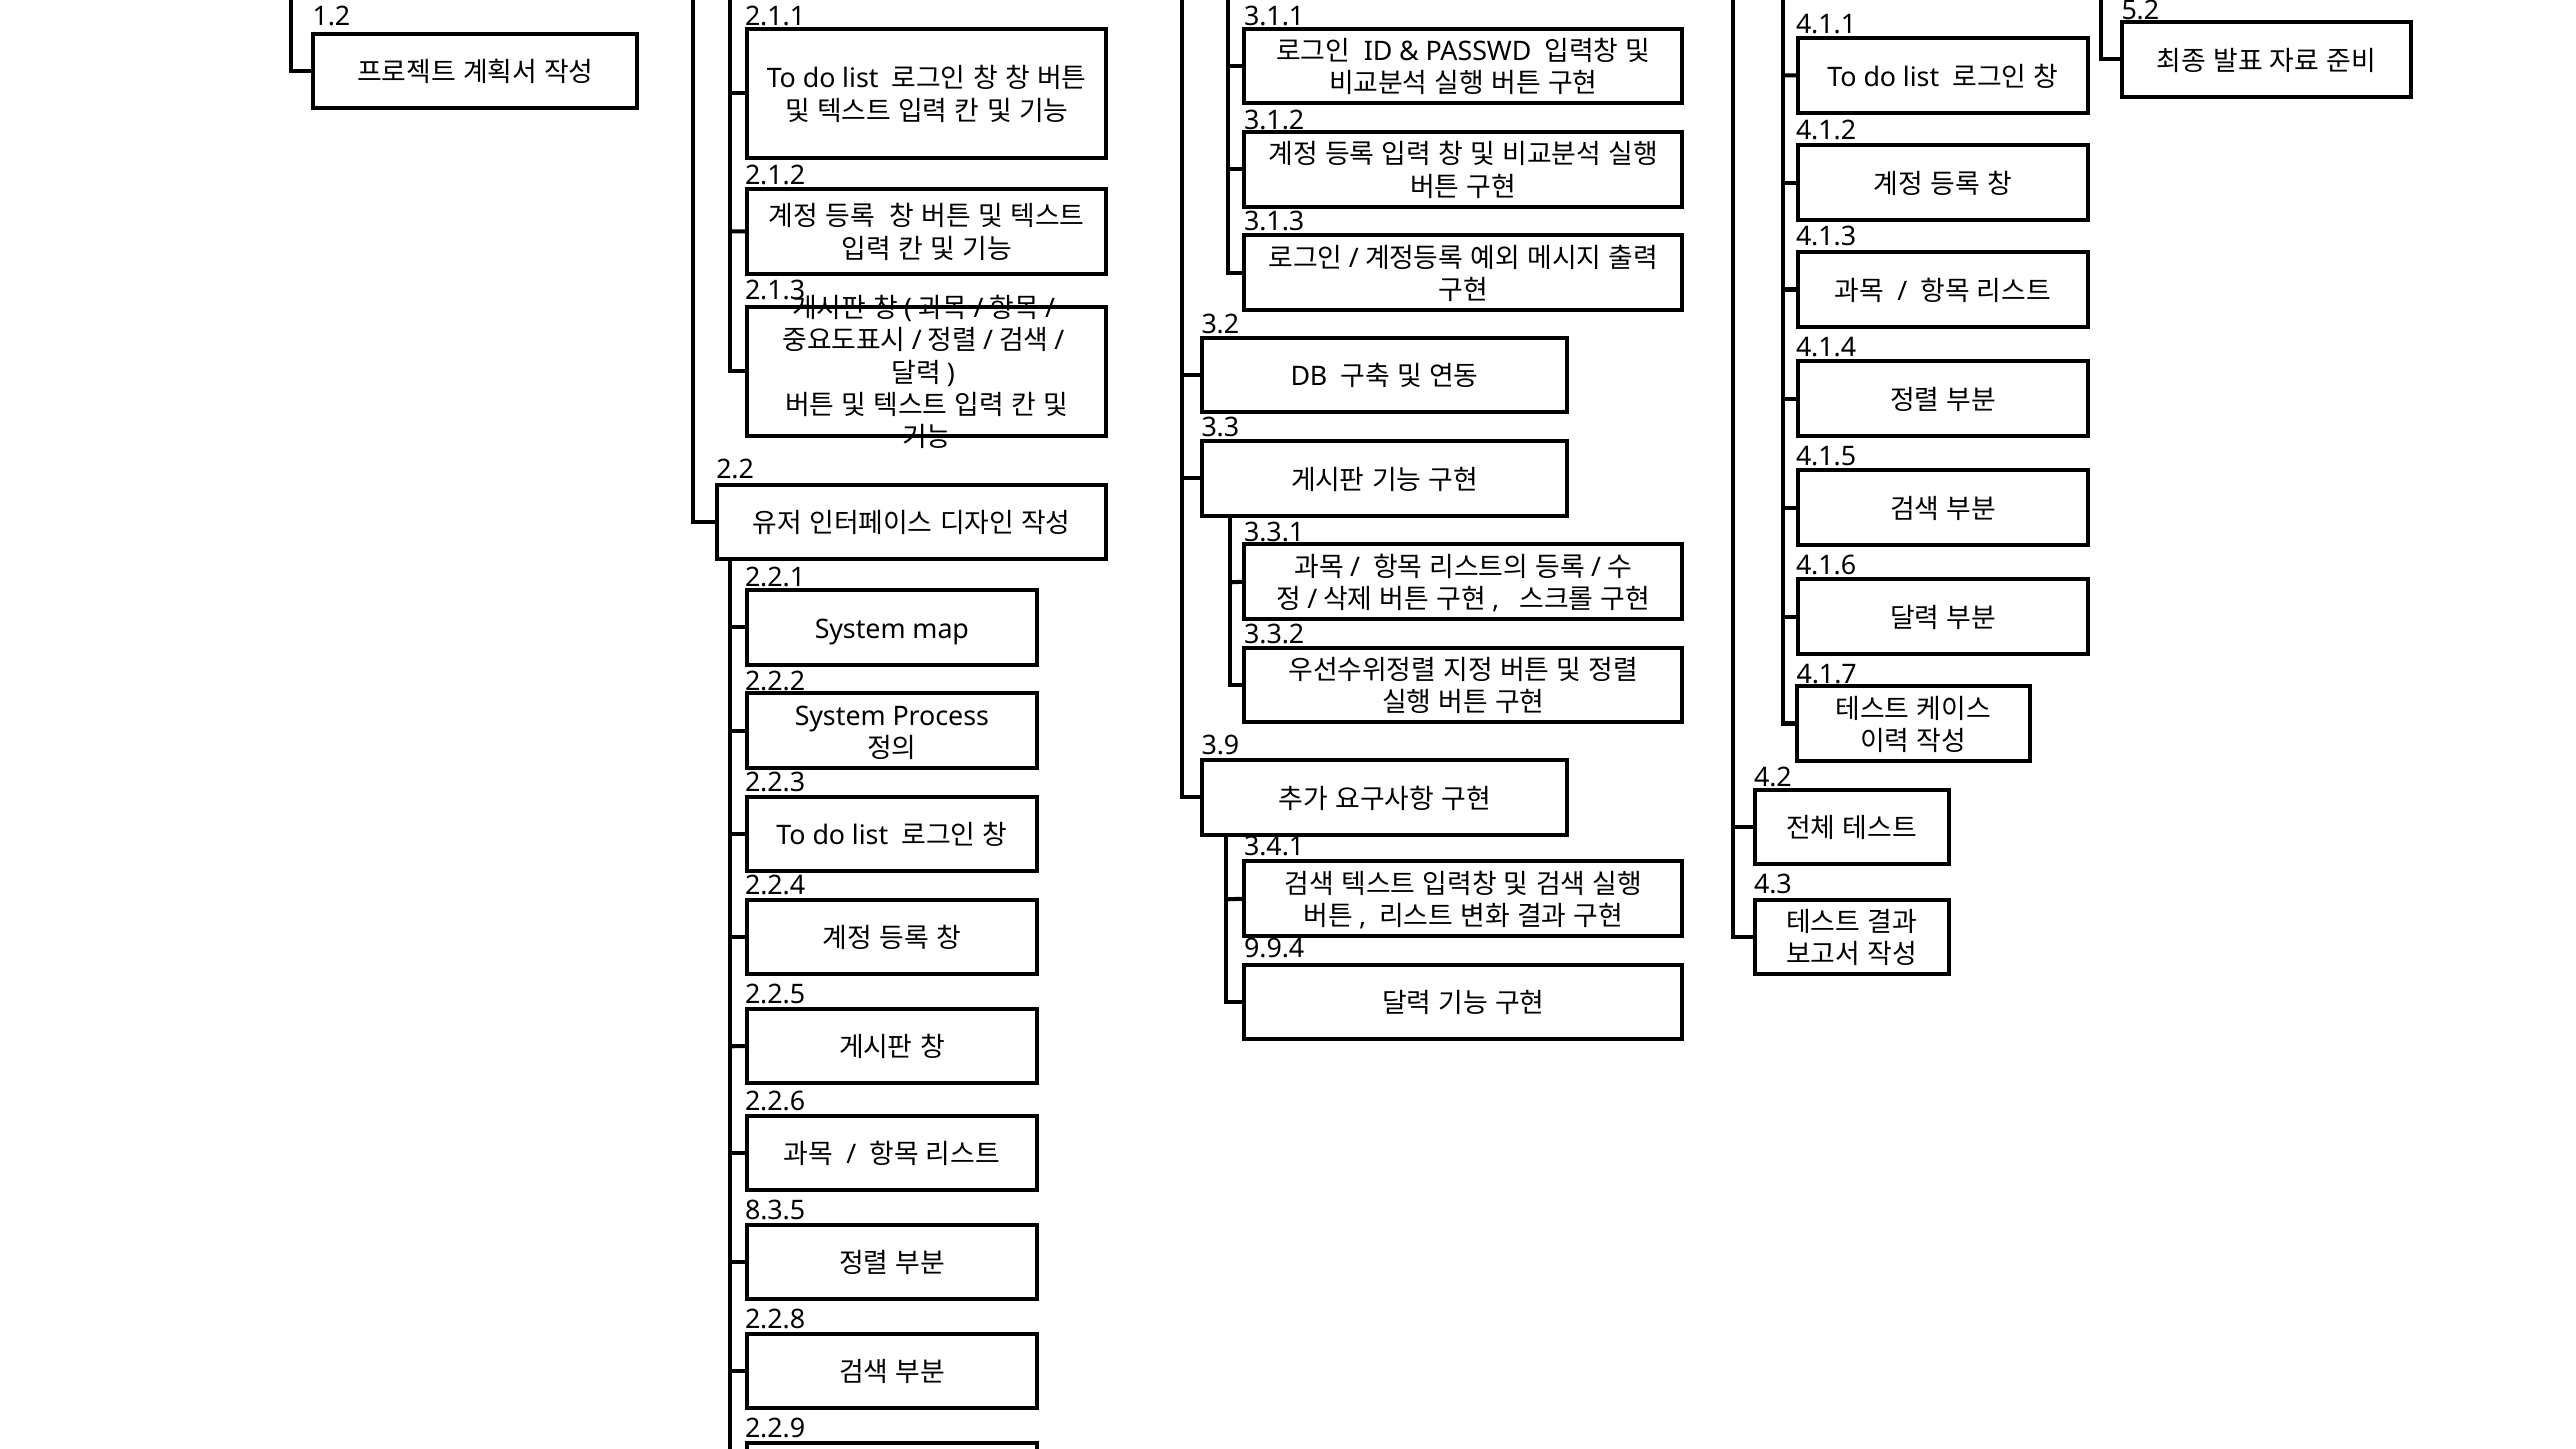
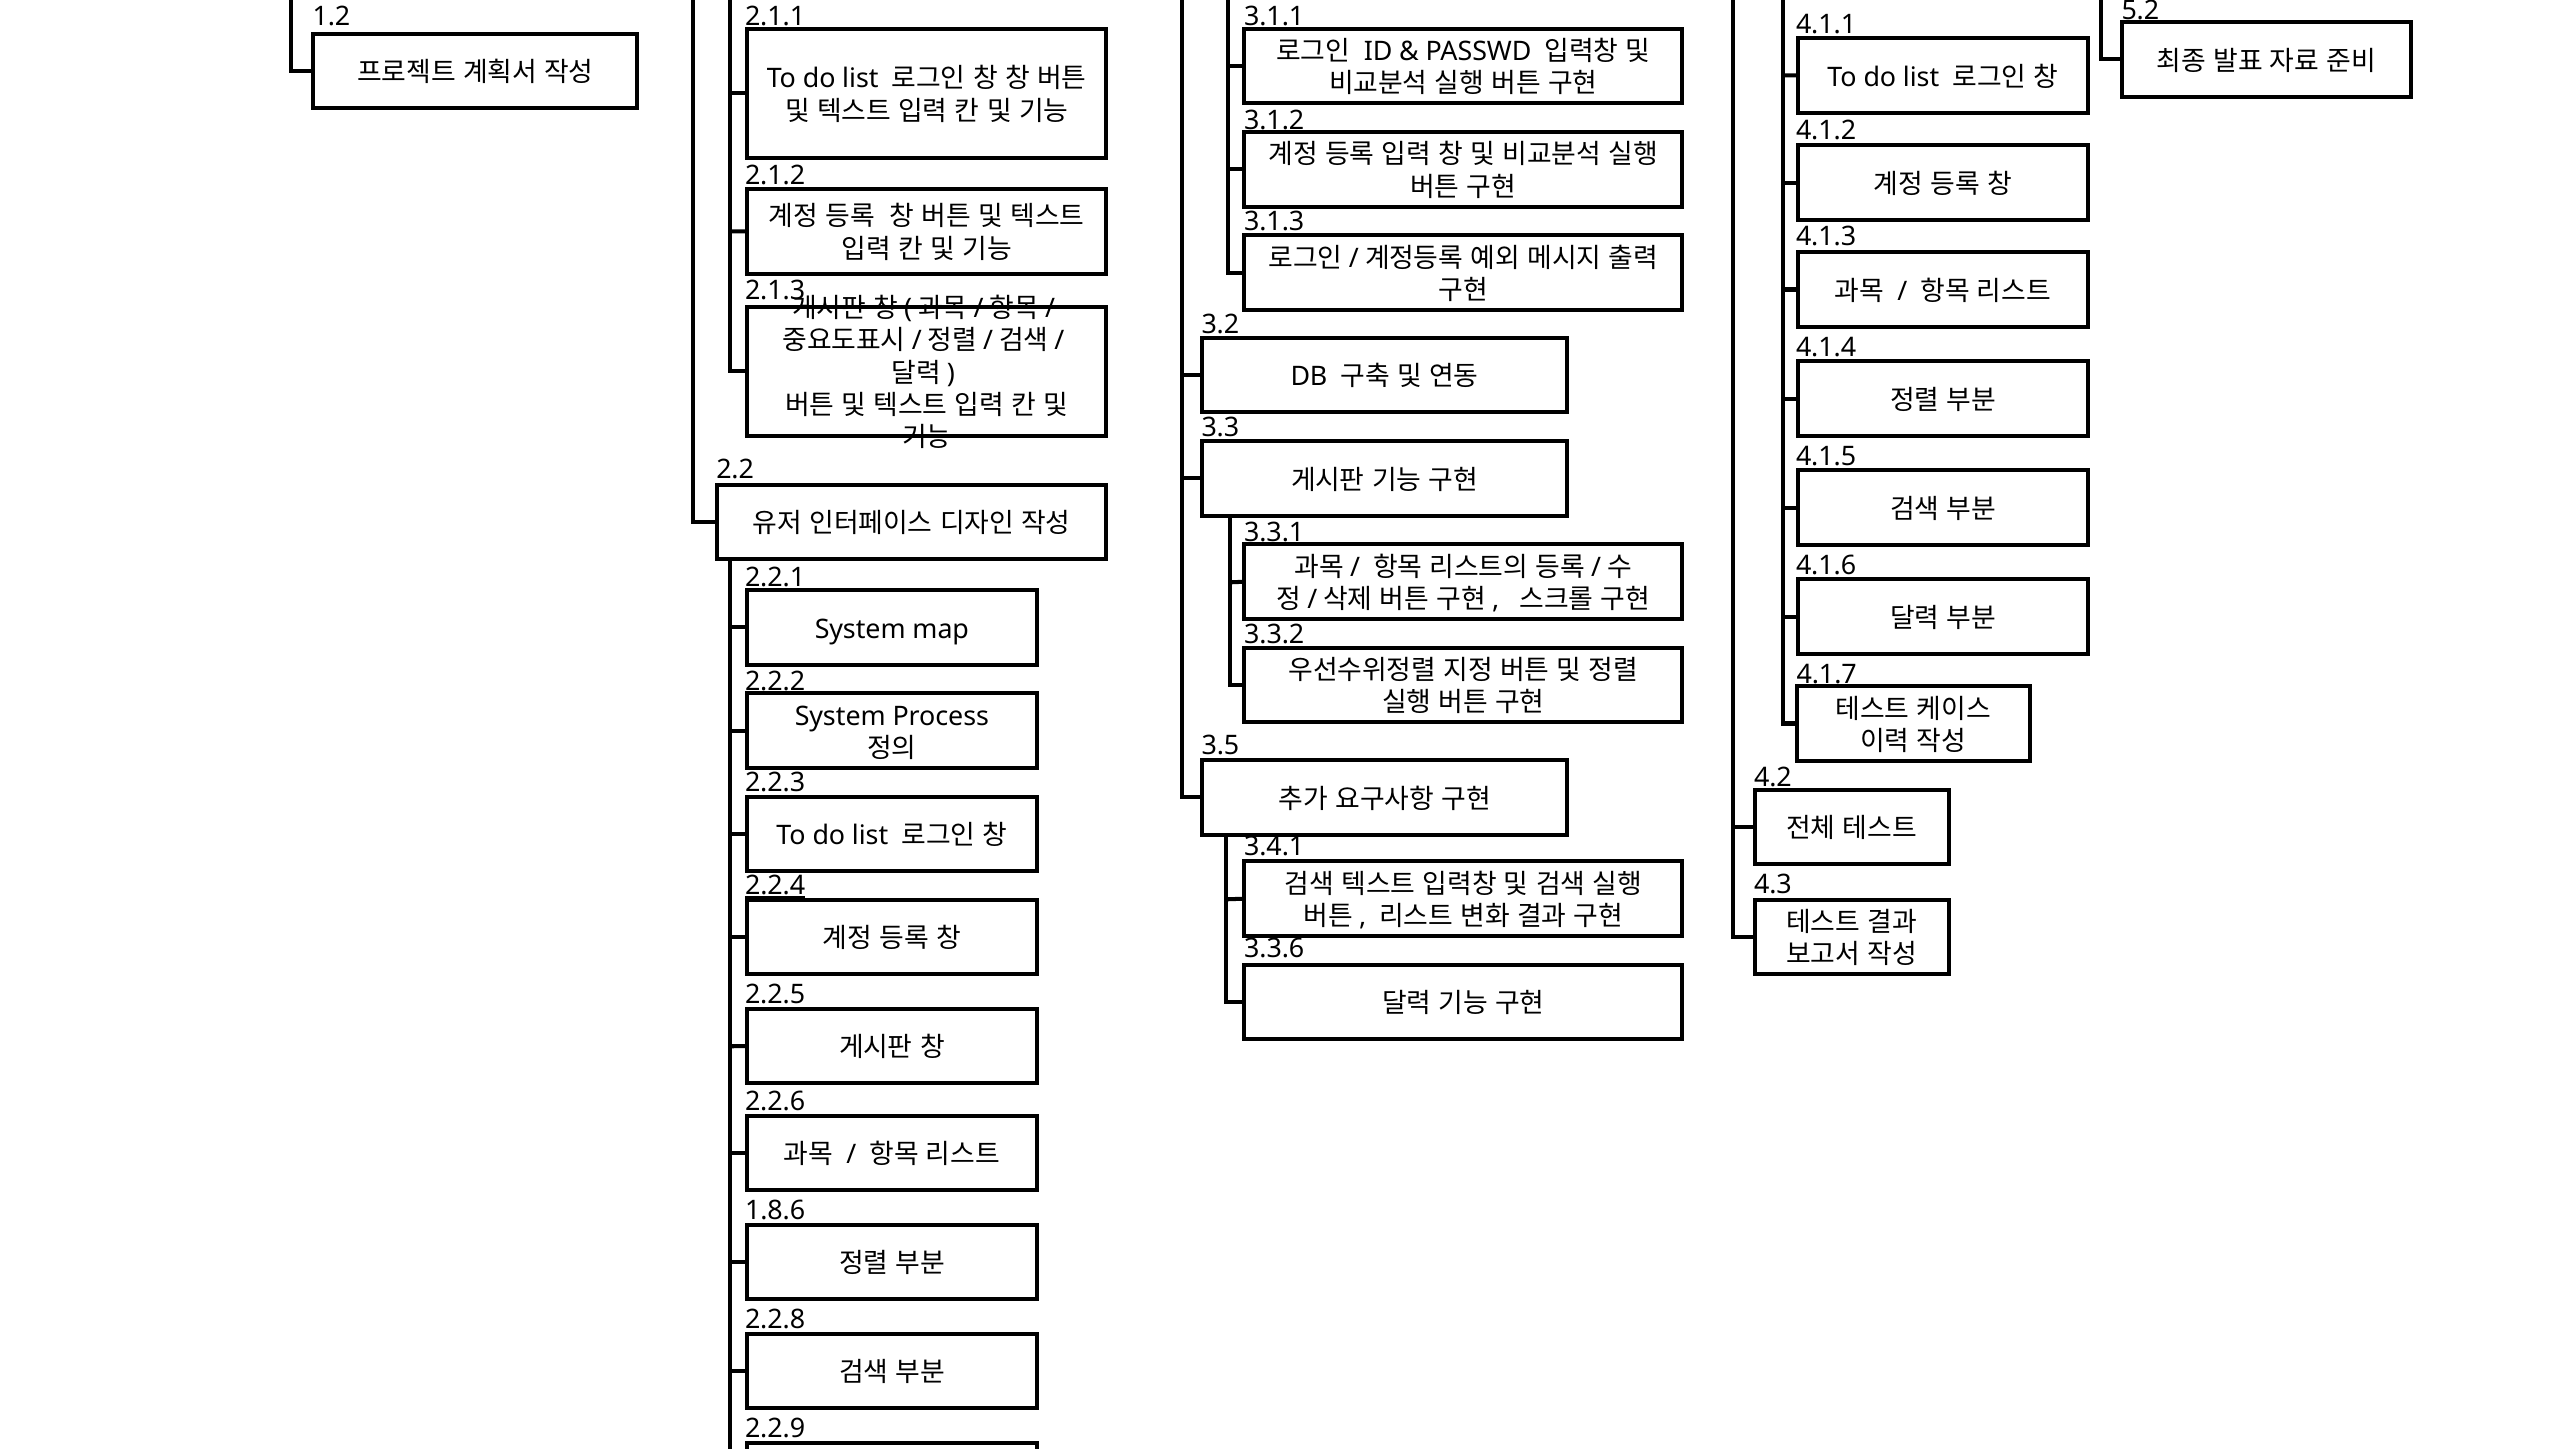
3.9: 3.9 -> 3.5 (1220, 745)
2.2.4 underline: none -> present (775, 885)
9.9.4: 9.9.4 -> 3.3.6 (1274, 949)
8.3.5: 8.3.5 -> 1.8.6 (775, 1211)
